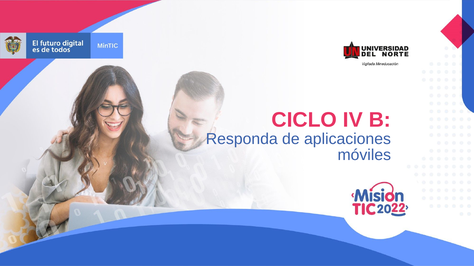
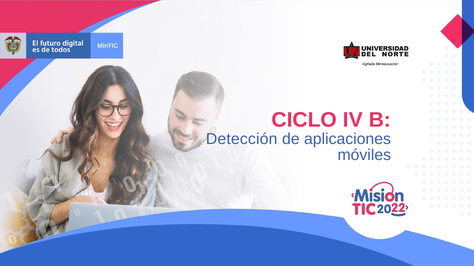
Responda: Responda -> Detección (242, 139)
